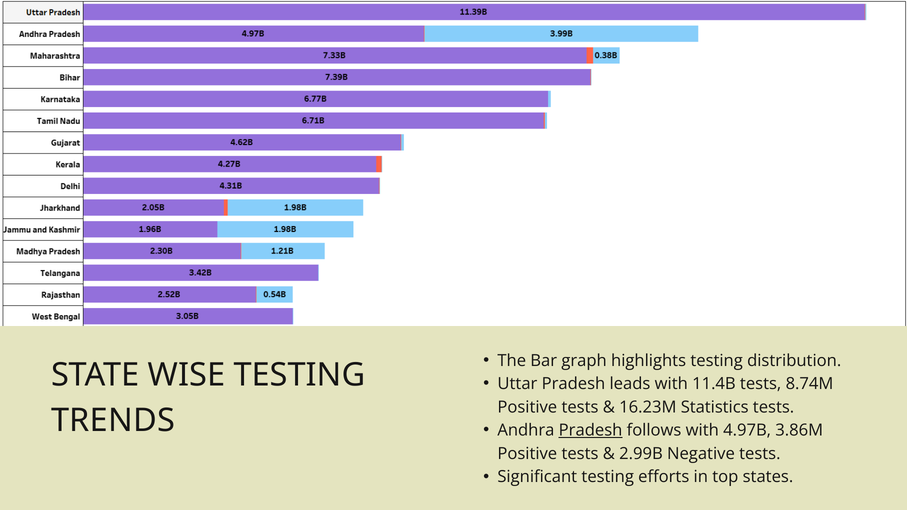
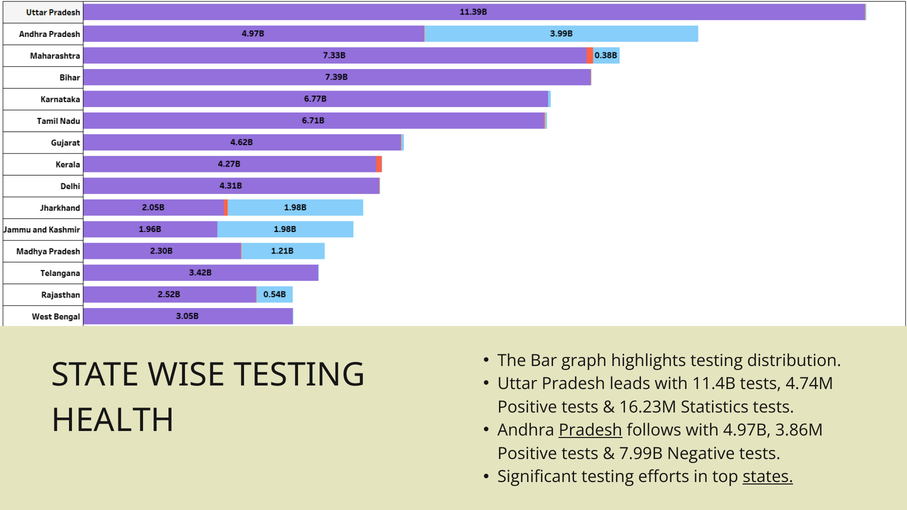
8.74M: 8.74M -> 4.74M (810, 384)
TRENDS: TRENDS -> HEALTH (113, 421)
2.99B: 2.99B -> 7.99B (641, 454)
states underline: none -> present (768, 477)
